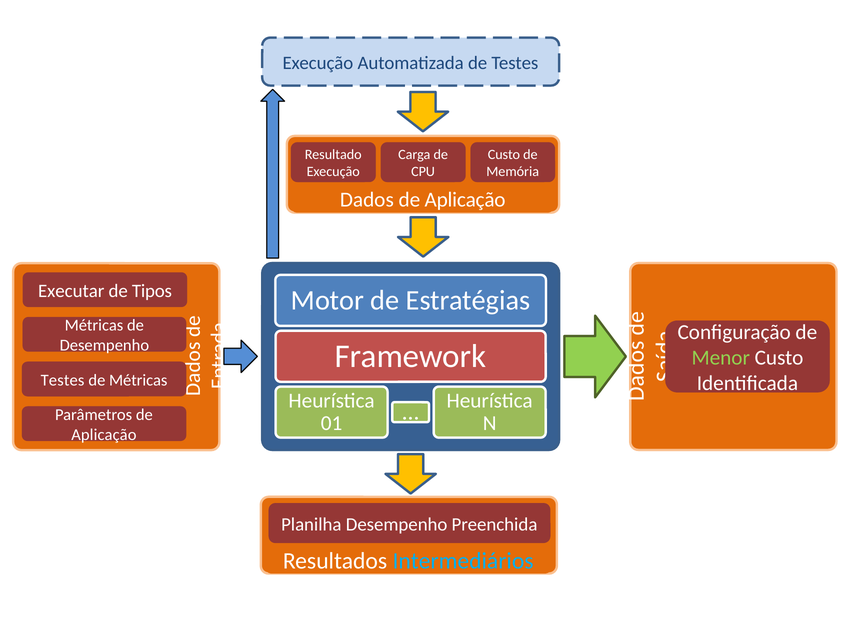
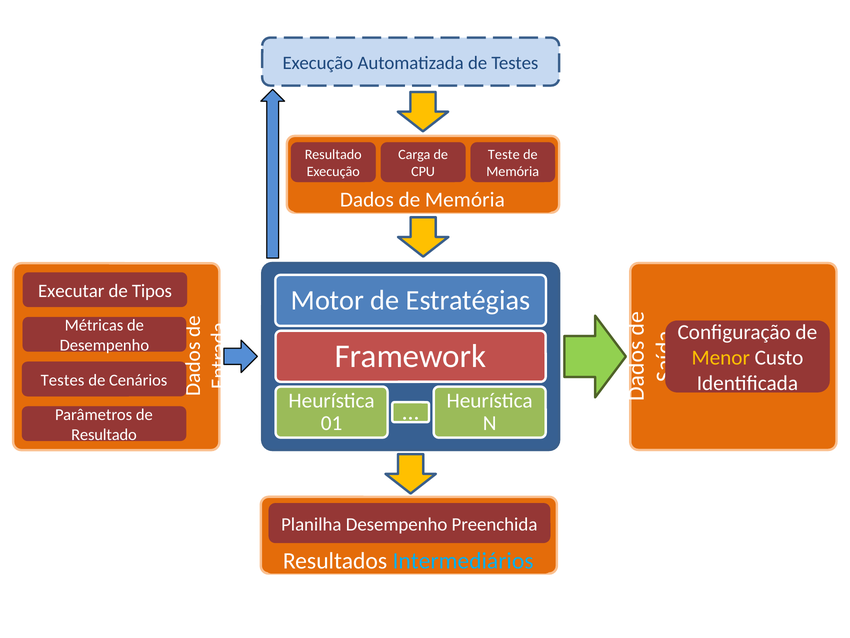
Custo: Custo -> Teste (504, 154)
Dados de Aplicação: Aplicação -> Memória (465, 200)
Menor colour: light green -> yellow (721, 358)
de Métricas: Métricas -> Cenários (138, 380)
Aplicação: Aplicação -> Resultado (104, 434)
